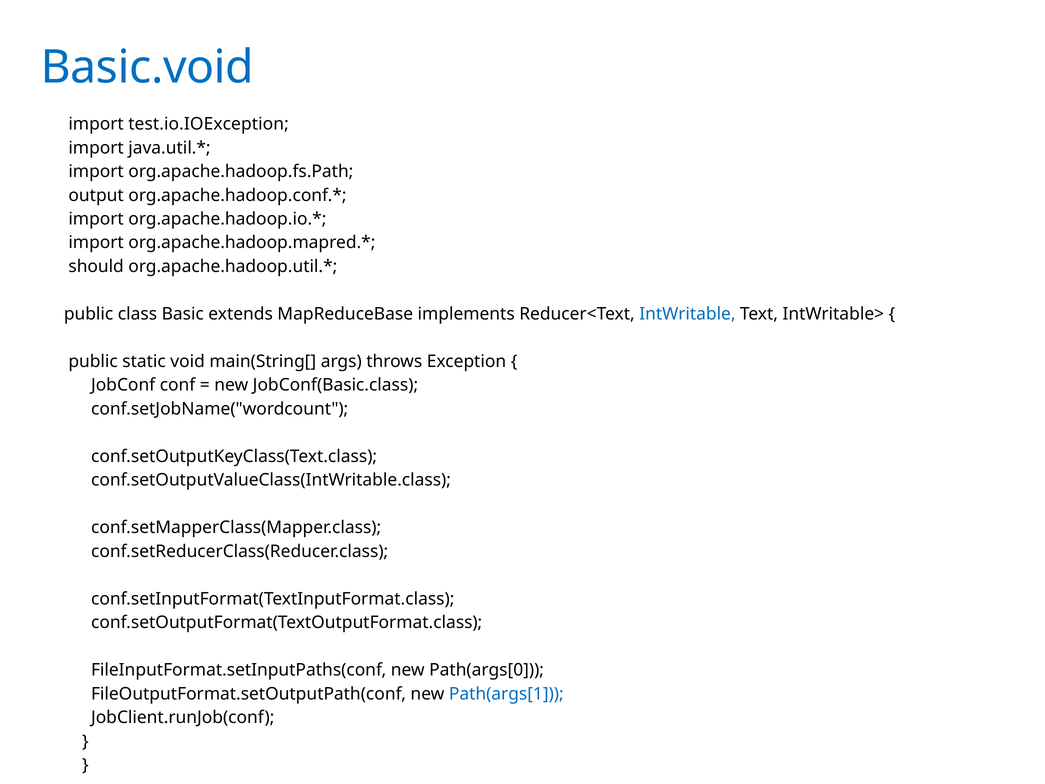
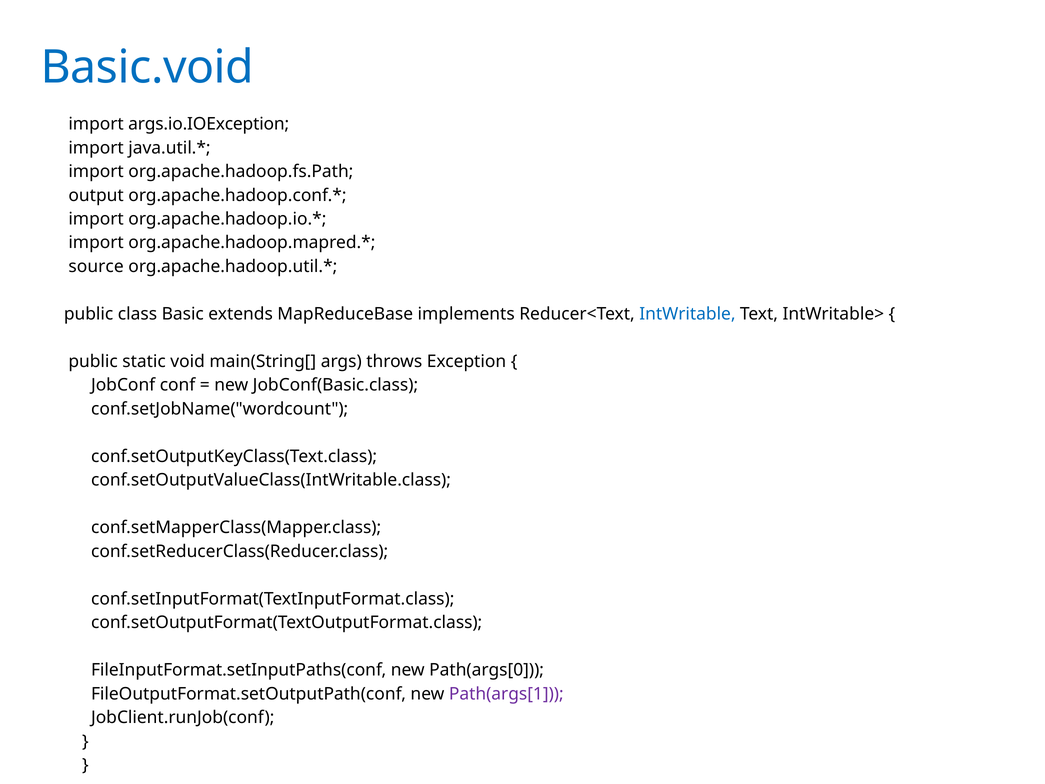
test.io.IOException: test.io.IOException -> args.io.IOException (209, 124)
should: should -> source (96, 266)
Path(args[1 colour: blue -> purple (506, 694)
